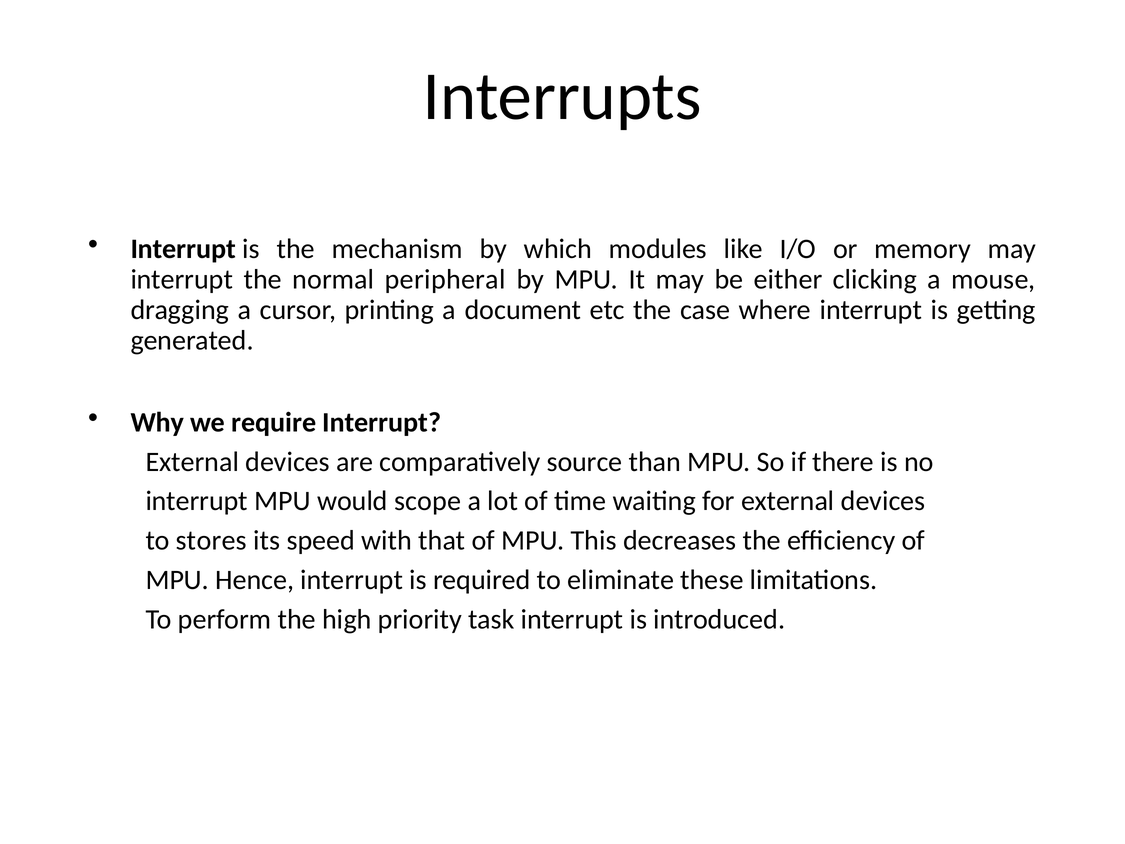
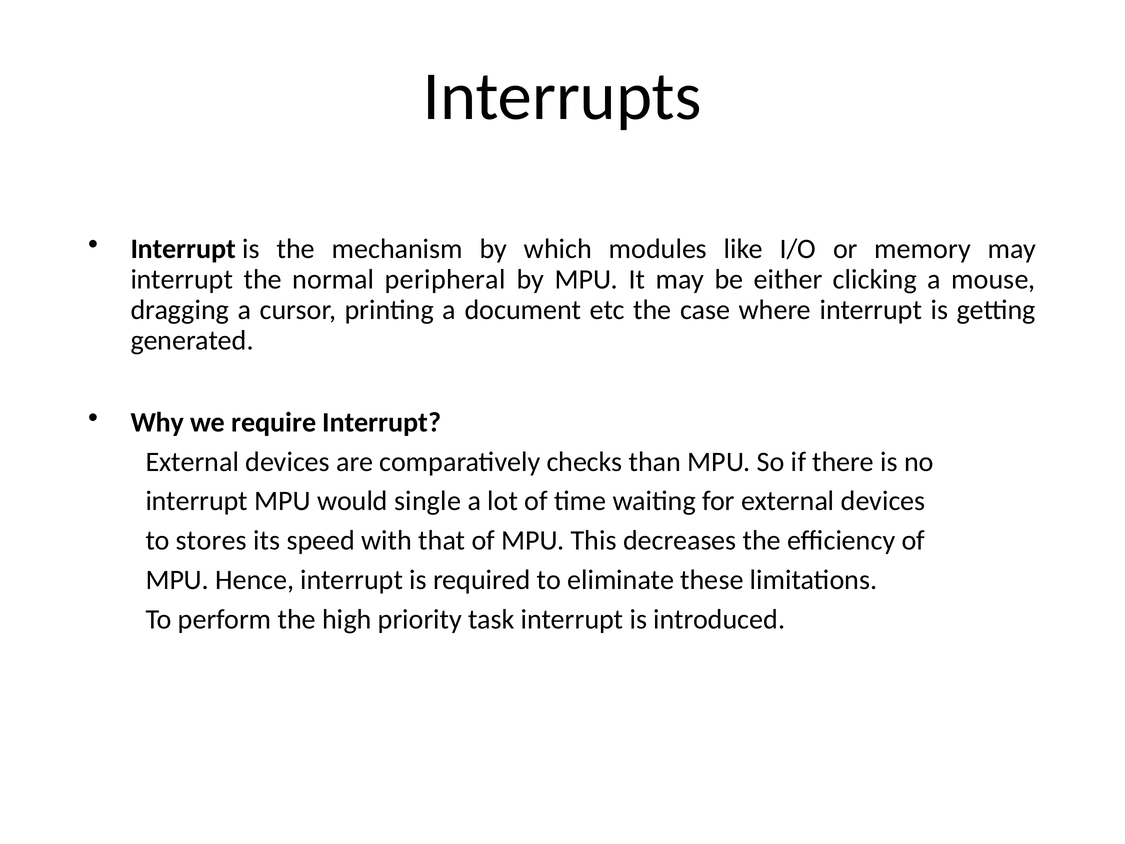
source: source -> checks (585, 462)
scope: scope -> single (428, 501)
